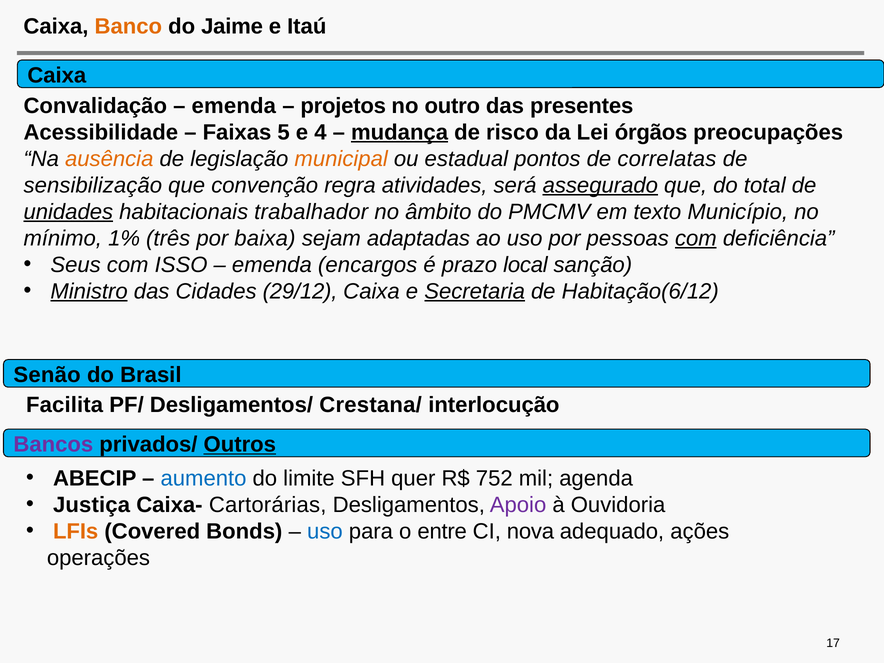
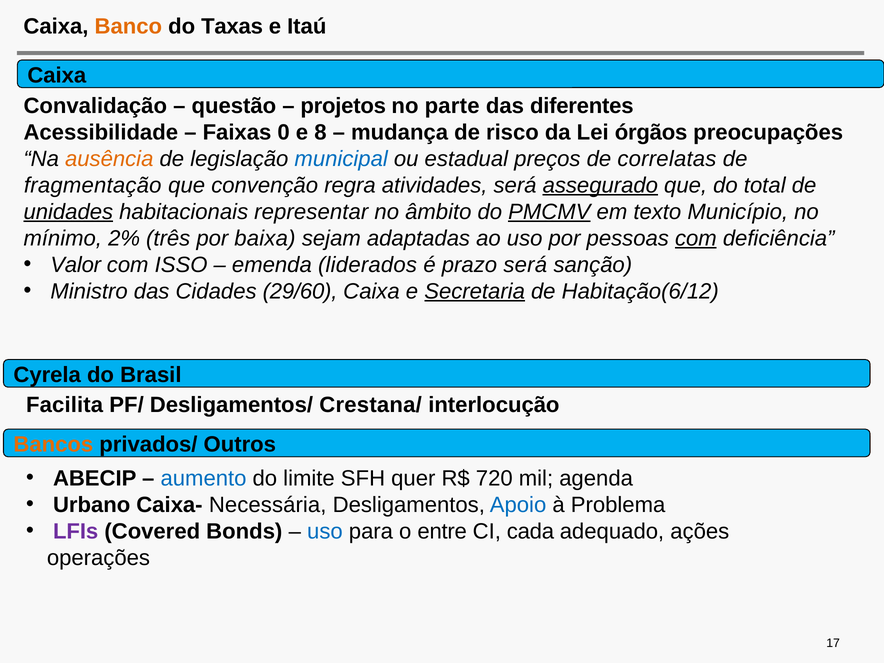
Jaime: Jaime -> Taxas (232, 26)
emenda: emenda -> questão (234, 106)
outro: outro -> parte (452, 106)
presentes: presentes -> diferentes (582, 106)
5: 5 -> 0 (284, 132)
4: 4 -> 8 (320, 132)
mudança underline: present -> none (400, 132)
municipal colour: orange -> blue (341, 159)
pontos: pontos -> preços (547, 159)
sensibilização: sensibilização -> fragmentação (93, 185)
trabalhador: trabalhador -> representar (311, 212)
PMCMV underline: none -> present (549, 212)
1%: 1% -> 2% (124, 238)
Seus: Seus -> Valor (76, 265)
encargos: encargos -> liderados (368, 265)
prazo local: local -> será (525, 265)
Ministro underline: present -> none (89, 291)
29/12: 29/12 -> 29/60 (300, 291)
Senão: Senão -> Cyrela (47, 375)
Bancos colour: purple -> orange (53, 444)
Outros underline: present -> none (240, 444)
752: 752 -> 720 (494, 478)
Justiça: Justiça -> Urbano (92, 505)
Cartorárias: Cartorárias -> Necessária (268, 505)
Apoio colour: purple -> blue (518, 505)
Ouvidoria: Ouvidoria -> Problema (618, 505)
LFIs colour: orange -> purple (76, 531)
nova: nova -> cada (530, 531)
